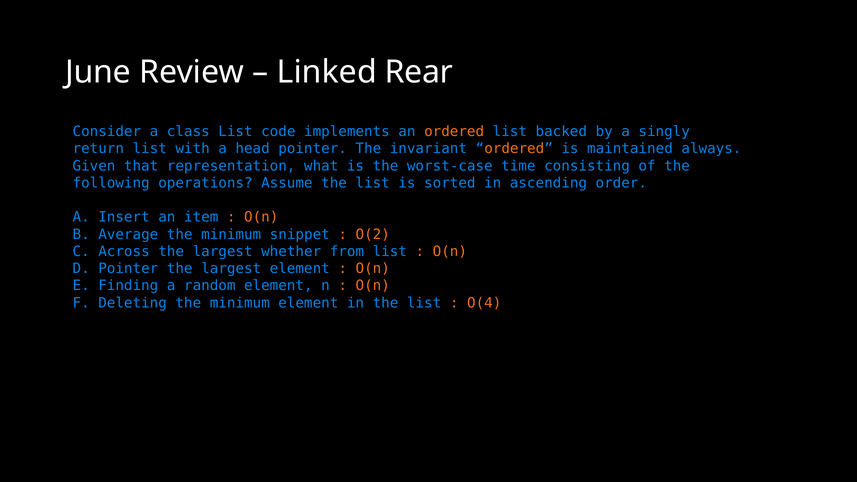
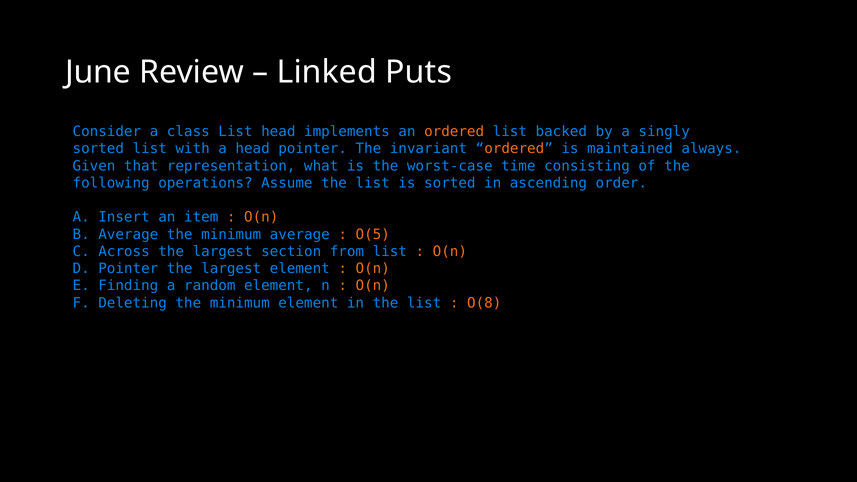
Rear: Rear -> Puts (419, 72)
List code: code -> head (278, 132)
return: return -> sorted (98, 149)
minimum snippet: snippet -> average (300, 234)
O(2: O(2 -> O(5 (373, 234)
whether: whether -> section (291, 252)
O(4: O(4 -> O(8 (484, 303)
